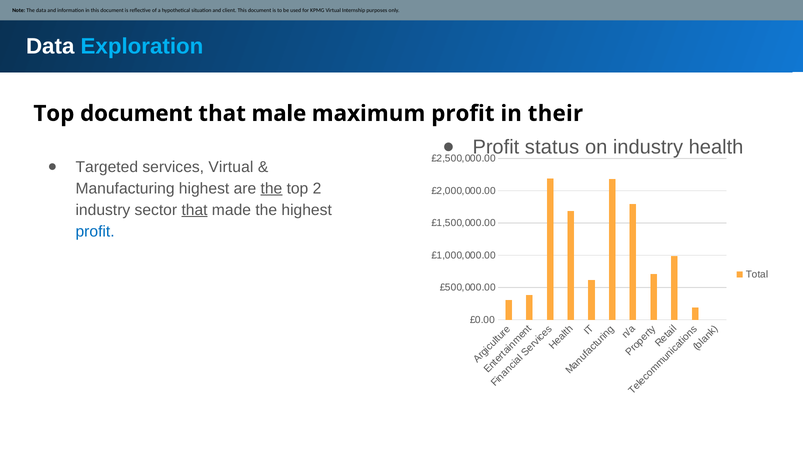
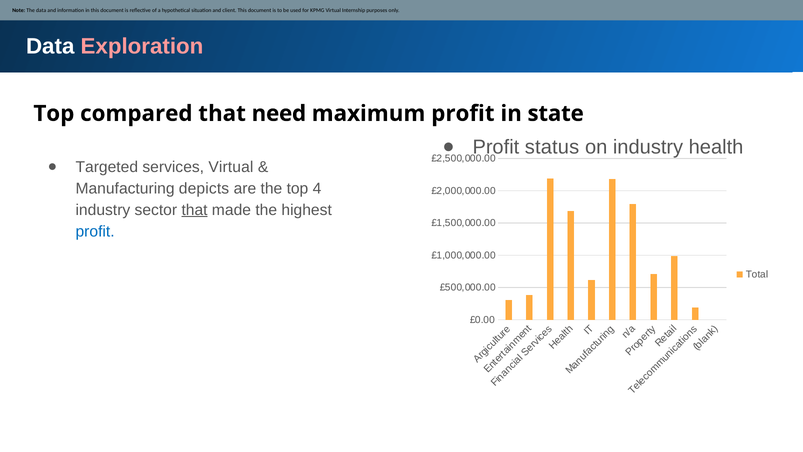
Exploration colour: light blue -> pink (142, 46)
Top document: document -> compared (136, 113)
male: male -> need (279, 113)
their: their -> state (556, 113)
Manufacturing highest: highest -> depicts (204, 188)
the underline: present -> none (271, 188)
2: 2 -> 4 (317, 188)
